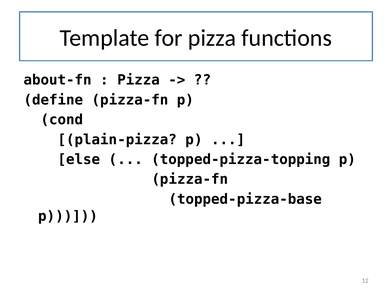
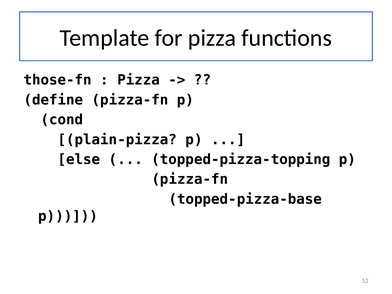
about-fn: about-fn -> those-fn (58, 80)
